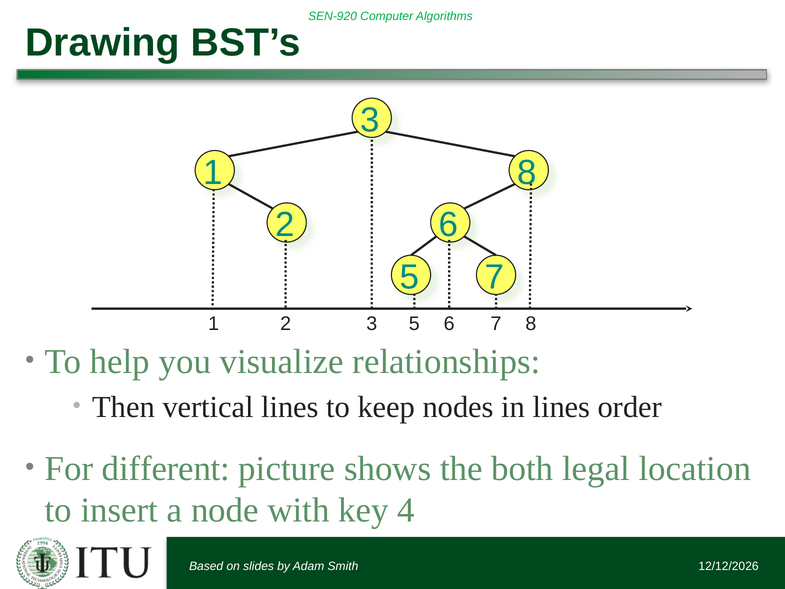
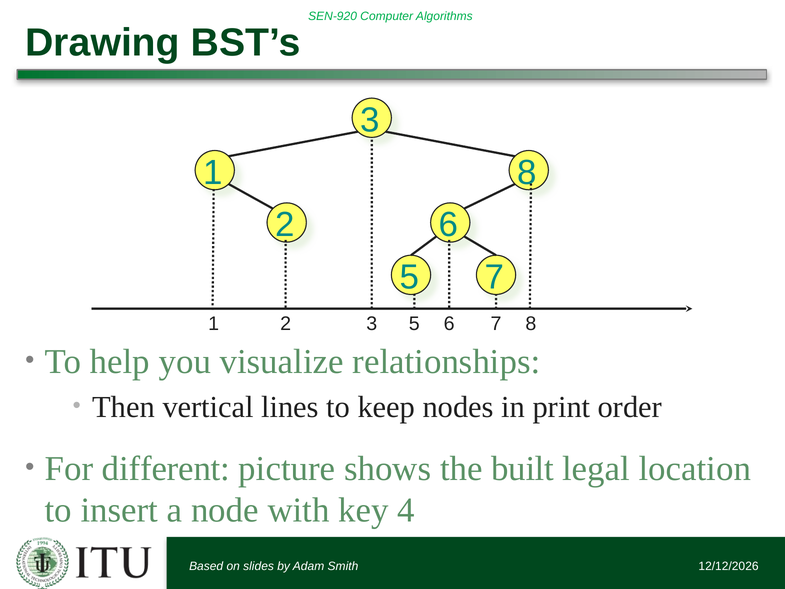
in lines: lines -> print (561, 407)
both: both -> built (523, 468)
